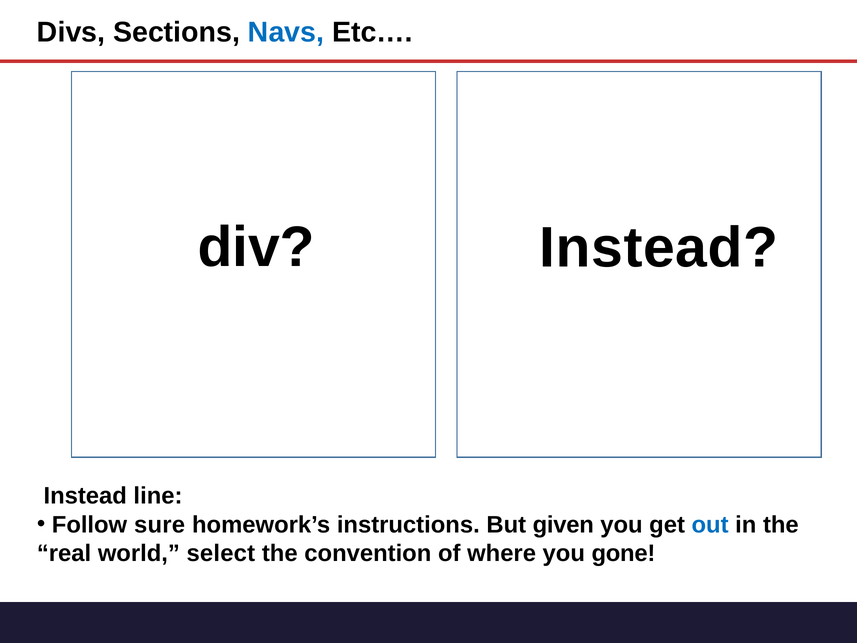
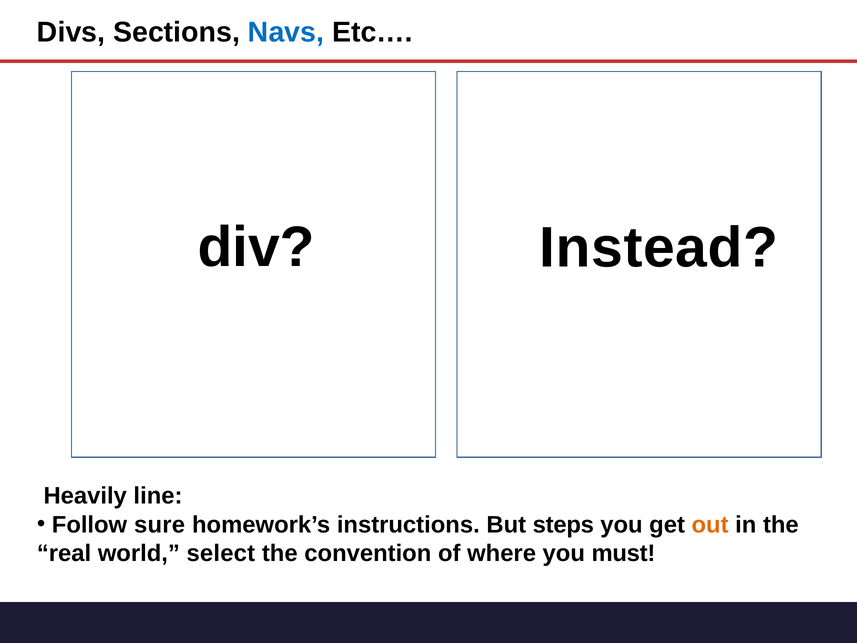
Instead: Instead -> Heavily (85, 496)
given: given -> steps (563, 524)
out colour: blue -> orange (710, 524)
gone: gone -> must (623, 553)
